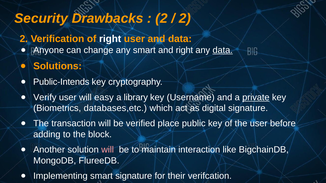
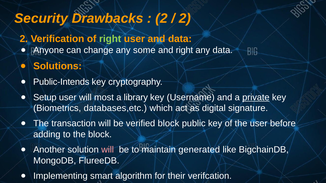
right colour: white -> light green (110, 39)
any smart: smart -> some (144, 50)
data underline: present -> none (223, 50)
Verify: Verify -> Setup (45, 97)
easy: easy -> most (104, 97)
verified place: place -> block (168, 124)
interaction: interaction -> generated (199, 150)
smart signature: signature -> algorithm (134, 176)
